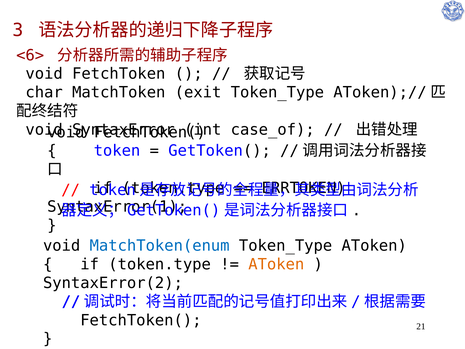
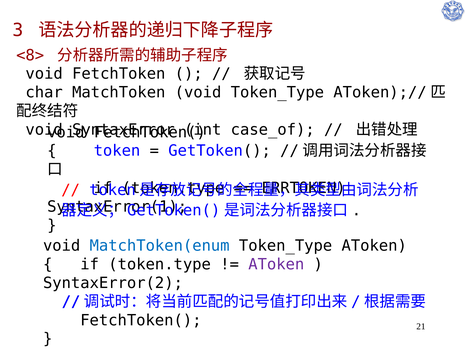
<6>: <6> -> <8> (30, 55)
MatchToken exit: exit -> void (198, 92)
AToken colour: orange -> purple (276, 264)
